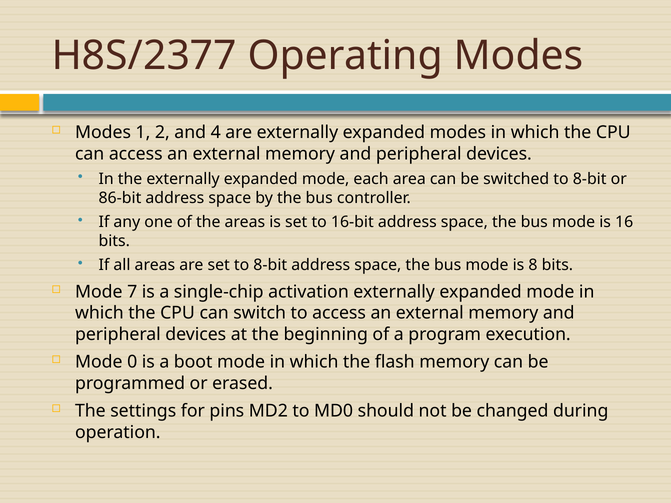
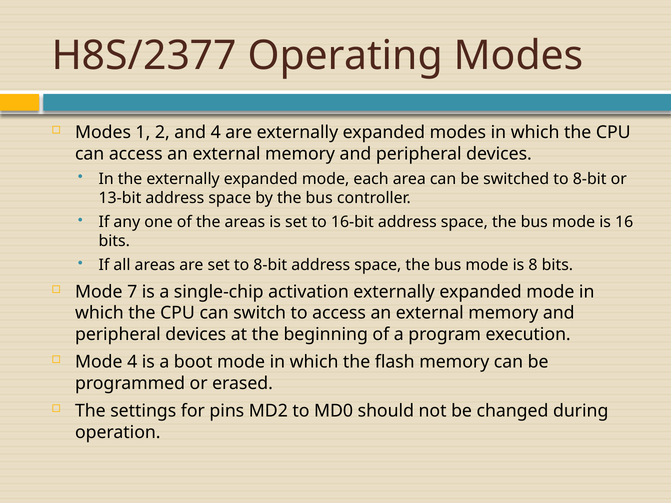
86-bit: 86-bit -> 13-bit (120, 198)
Mode 0: 0 -> 4 (132, 362)
